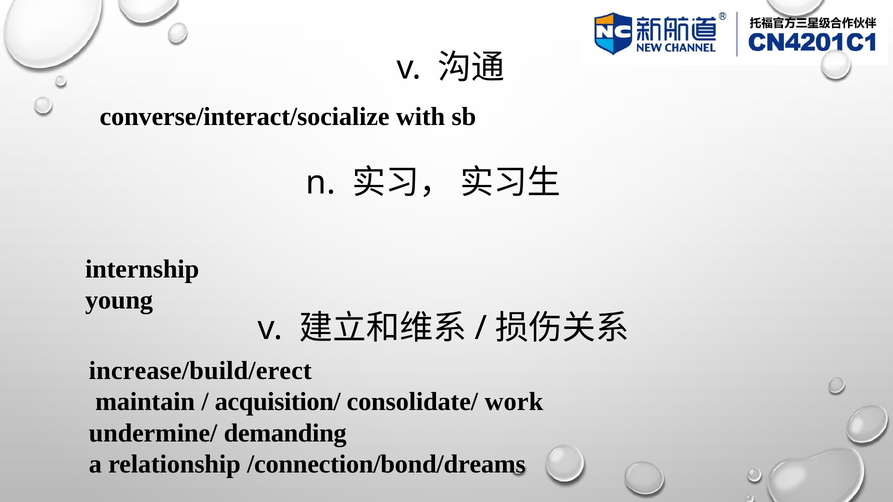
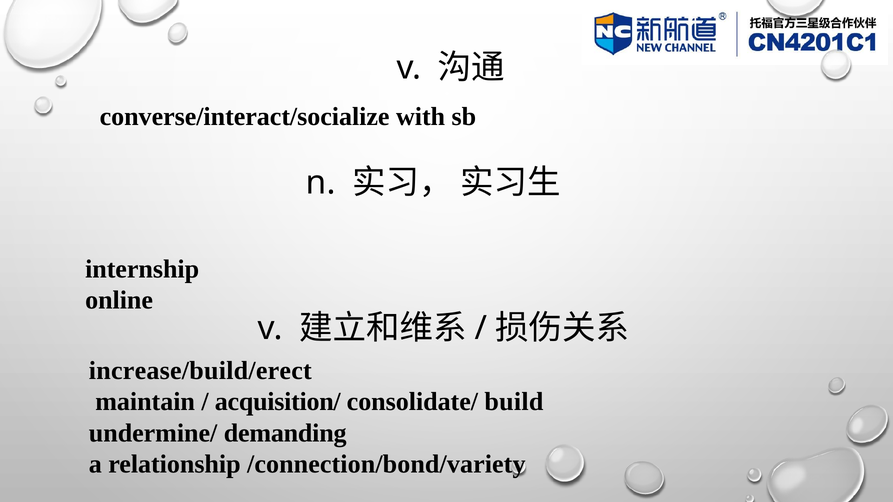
young: young -> online (119, 301)
work: work -> build (514, 402)
/connection/bond/dreams: /connection/bond/dreams -> /connection/bond/variety (386, 465)
